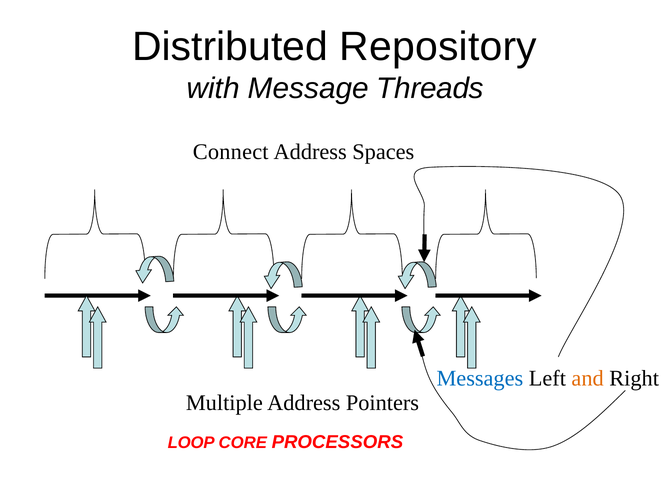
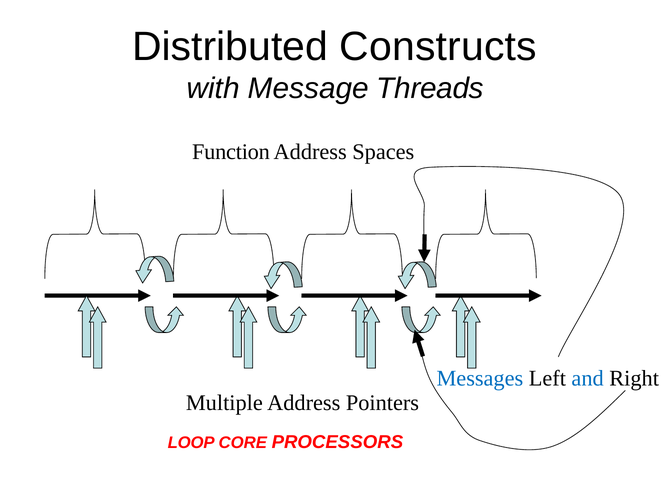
Repository: Repository -> Constructs (438, 47)
Connect: Connect -> Function (231, 152)
and colour: orange -> blue (588, 379)
